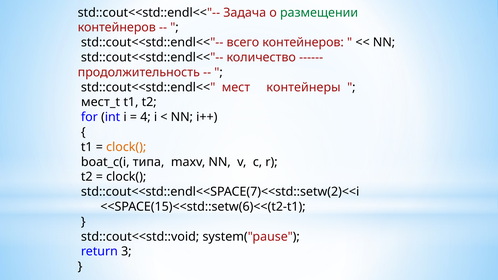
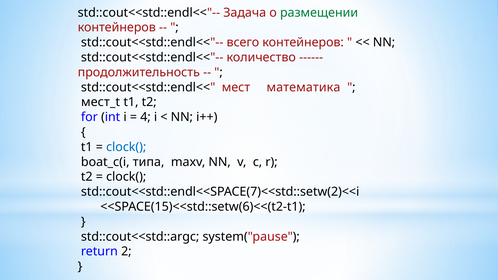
контейнеры: контейнеры -> математика (303, 87)
clock( colour: orange -> blue (126, 147)
std::cout<<std::void: std::cout<<std::void -> std::cout<<std::argc (140, 237)
3: 3 -> 2 (126, 252)
